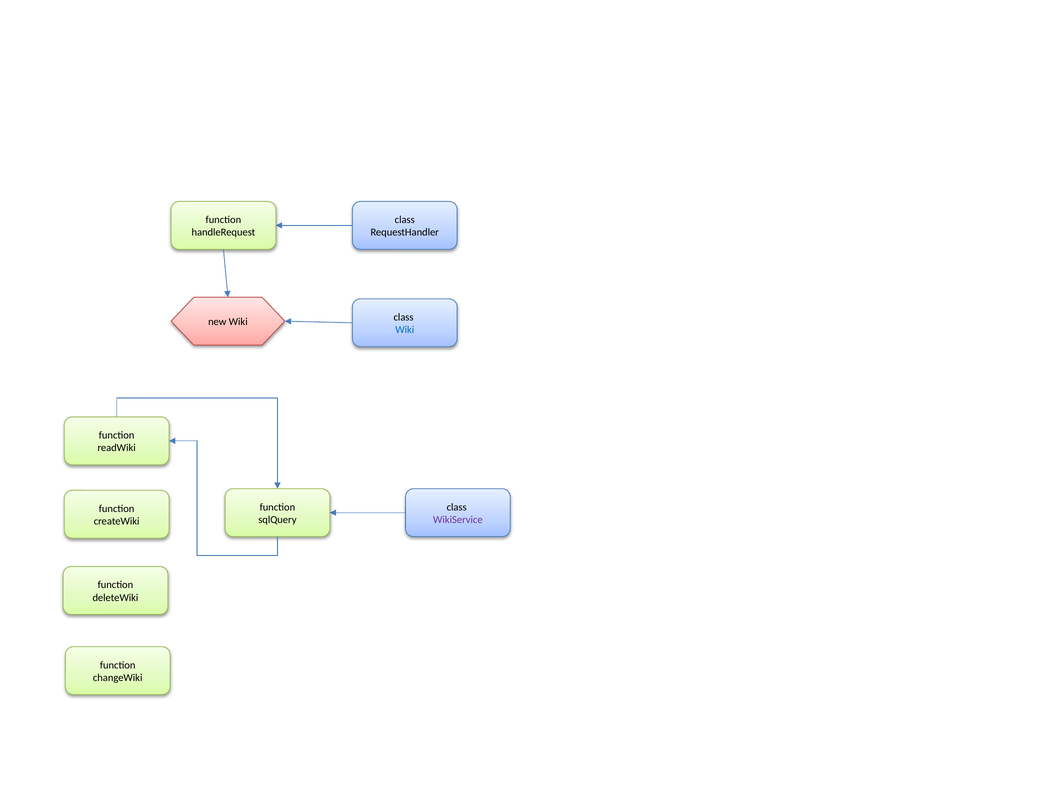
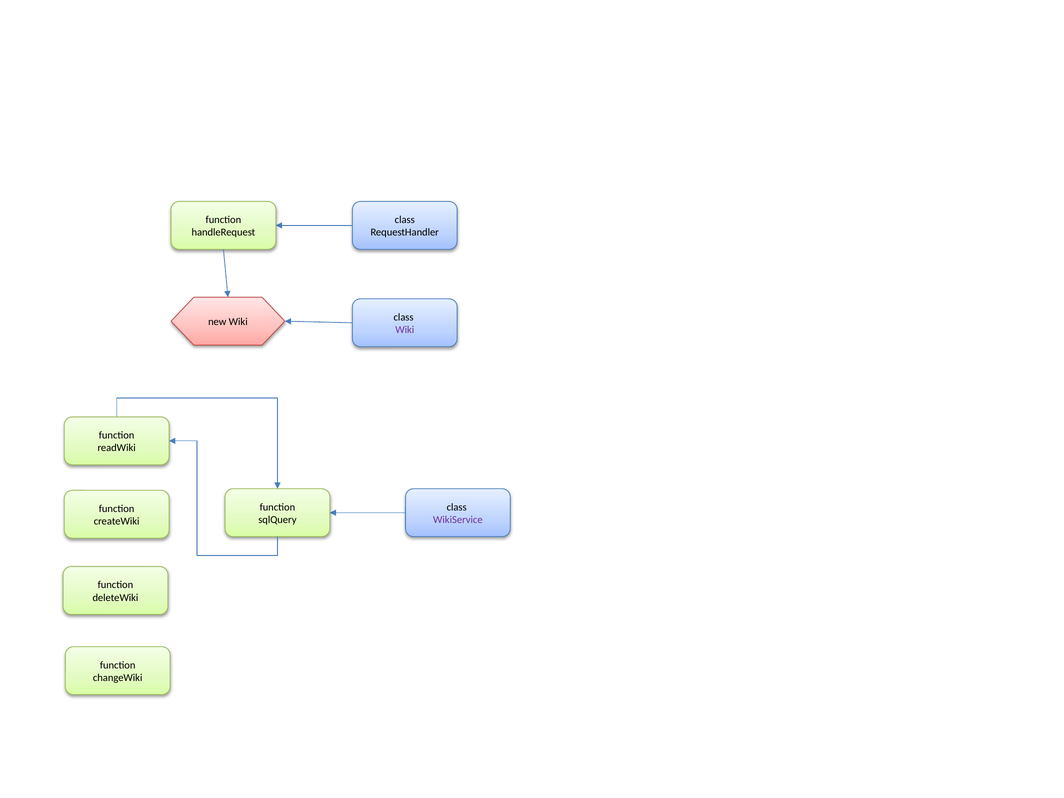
Wiki colour: blue -> purple (405, 330)
